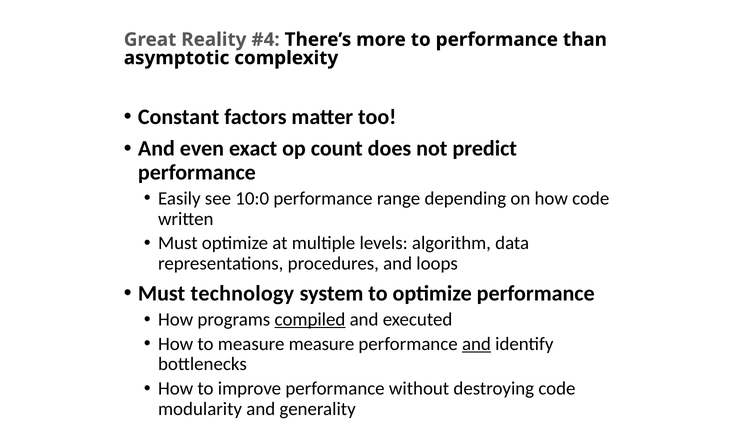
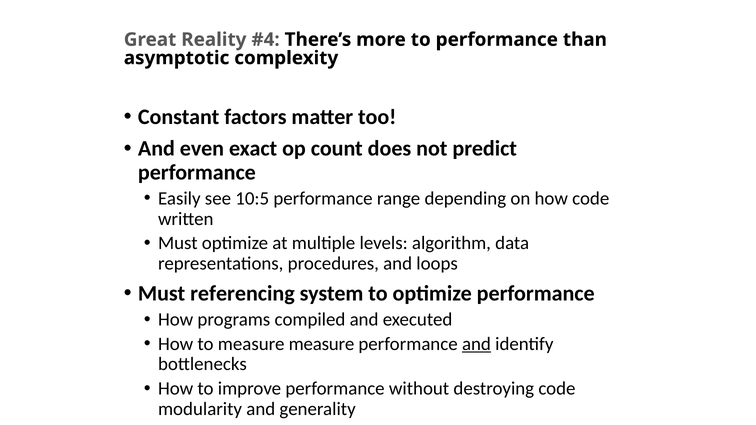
10:0: 10:0 -> 10:5 (252, 199)
technology: technology -> referencing (242, 294)
compiled underline: present -> none (310, 320)
